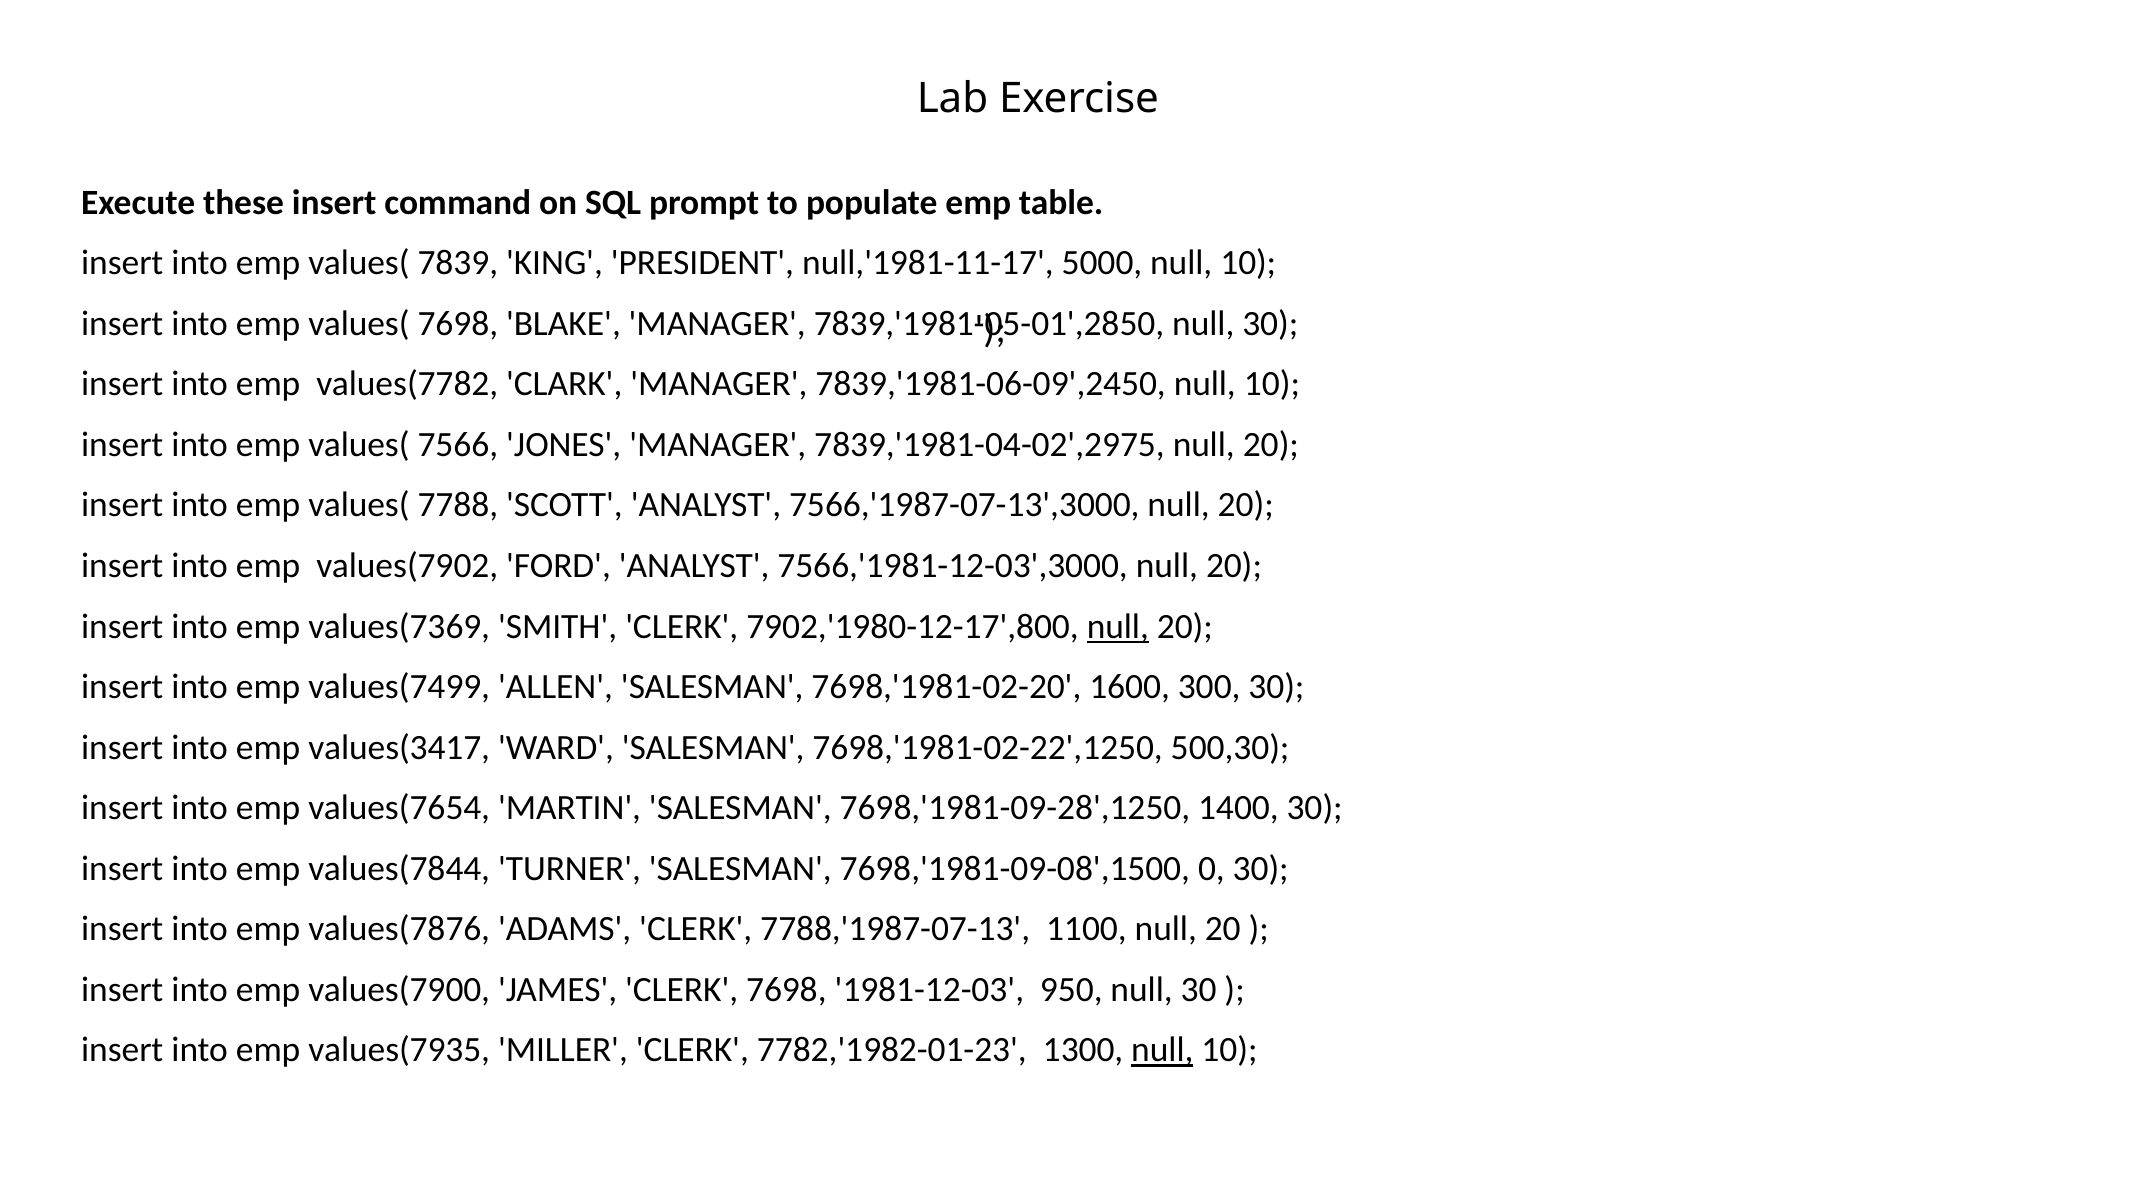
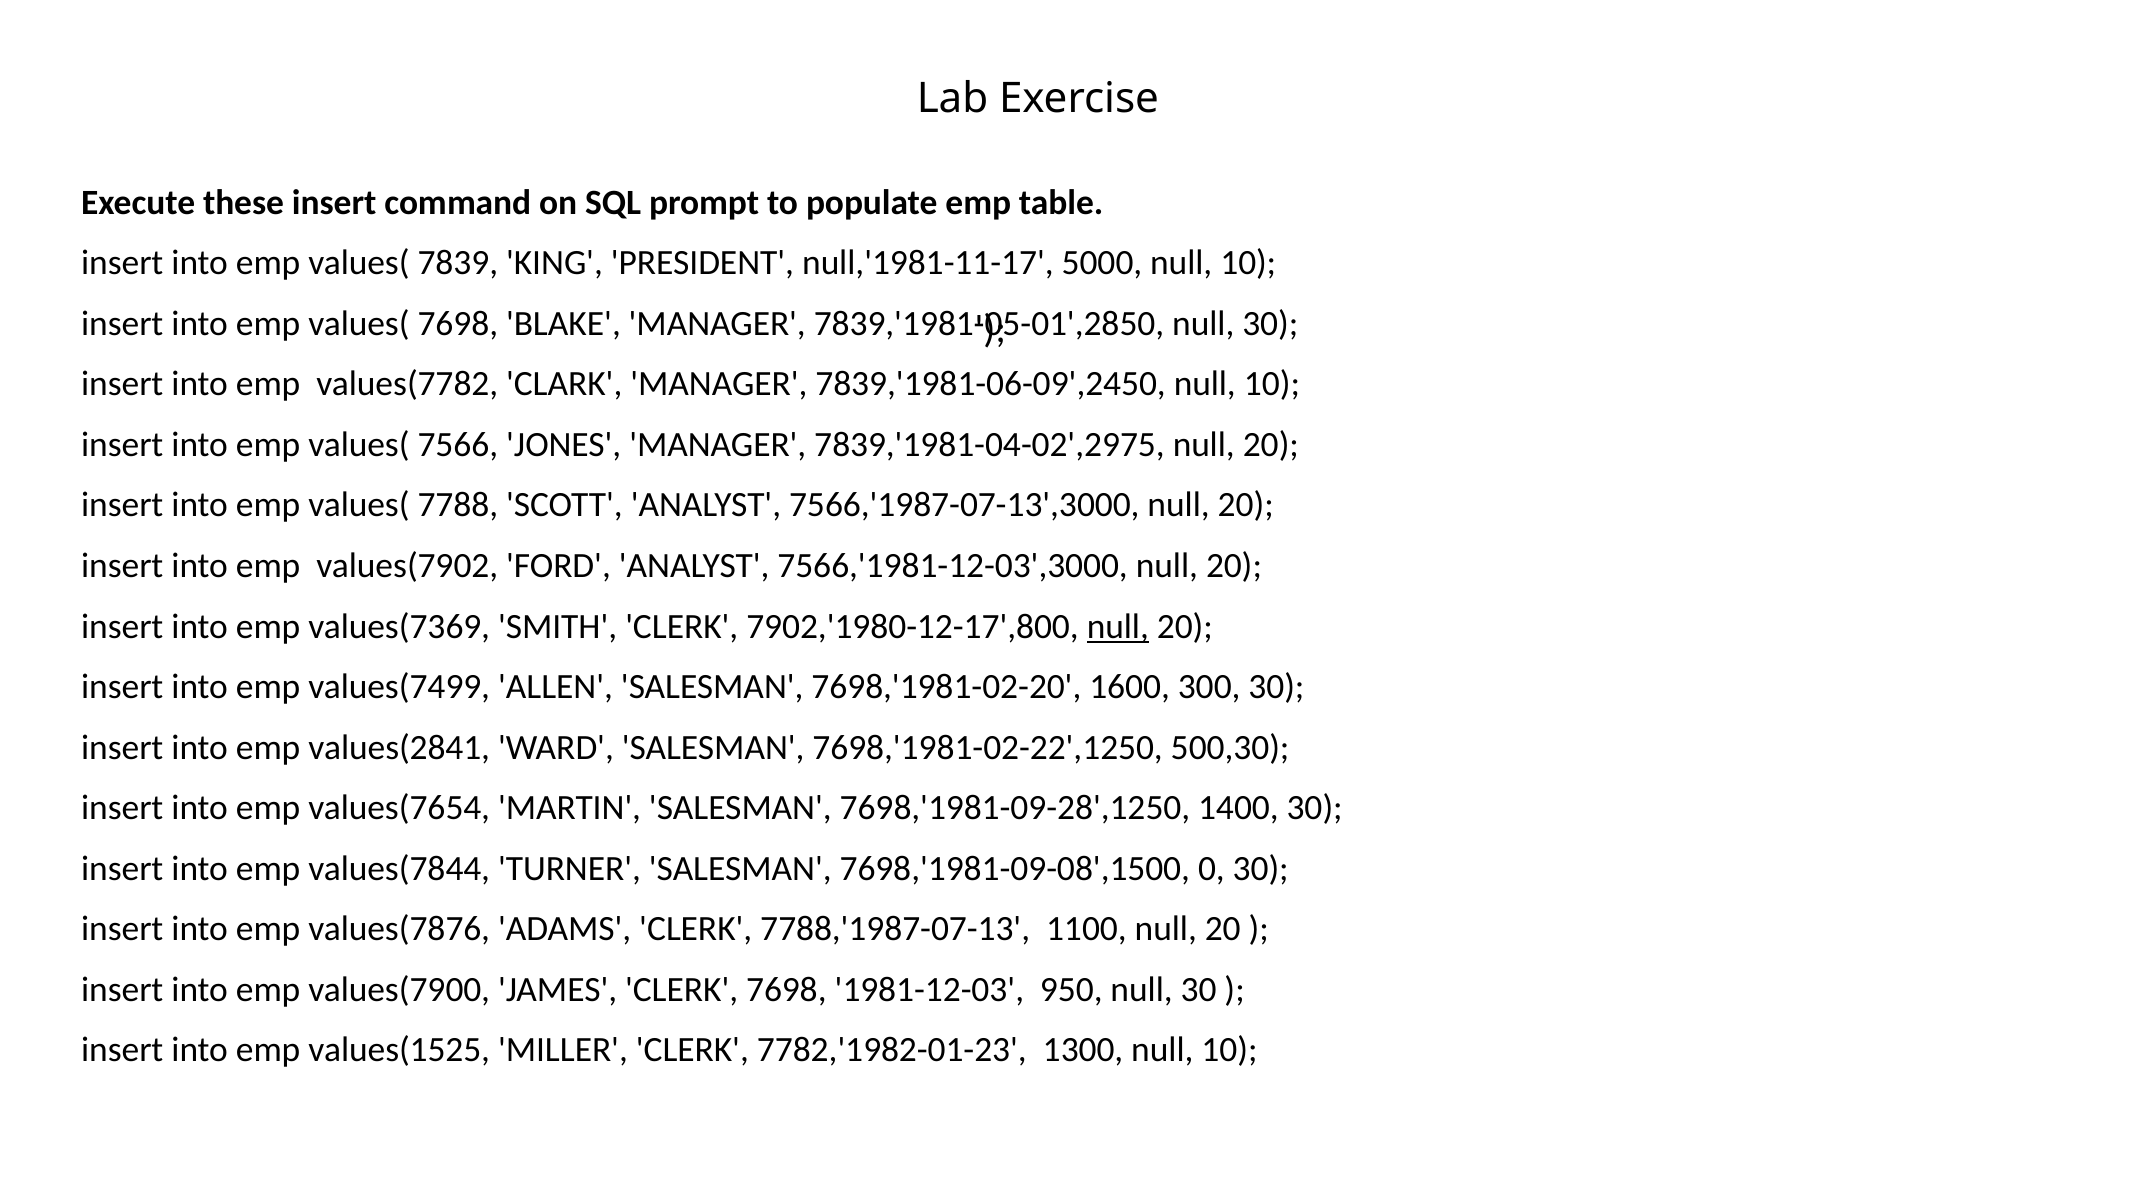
values(3417: values(3417 -> values(2841 (399, 747)
values(7935: values(7935 -> values(1525 (399, 1050)
null underline: present -> none (1162, 1050)
